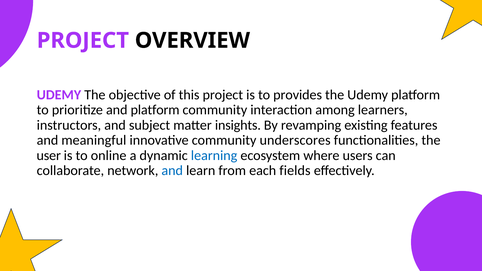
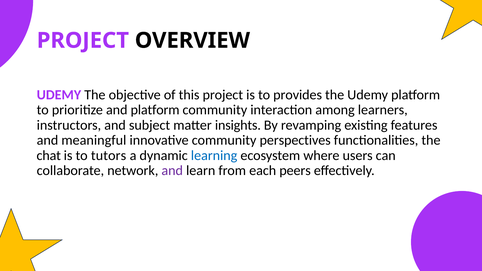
underscores: underscores -> perspectives (295, 140)
user: user -> chat (49, 156)
online: online -> tutors (109, 156)
and colour: blue -> purple (172, 171)
fields: fields -> peers (295, 171)
